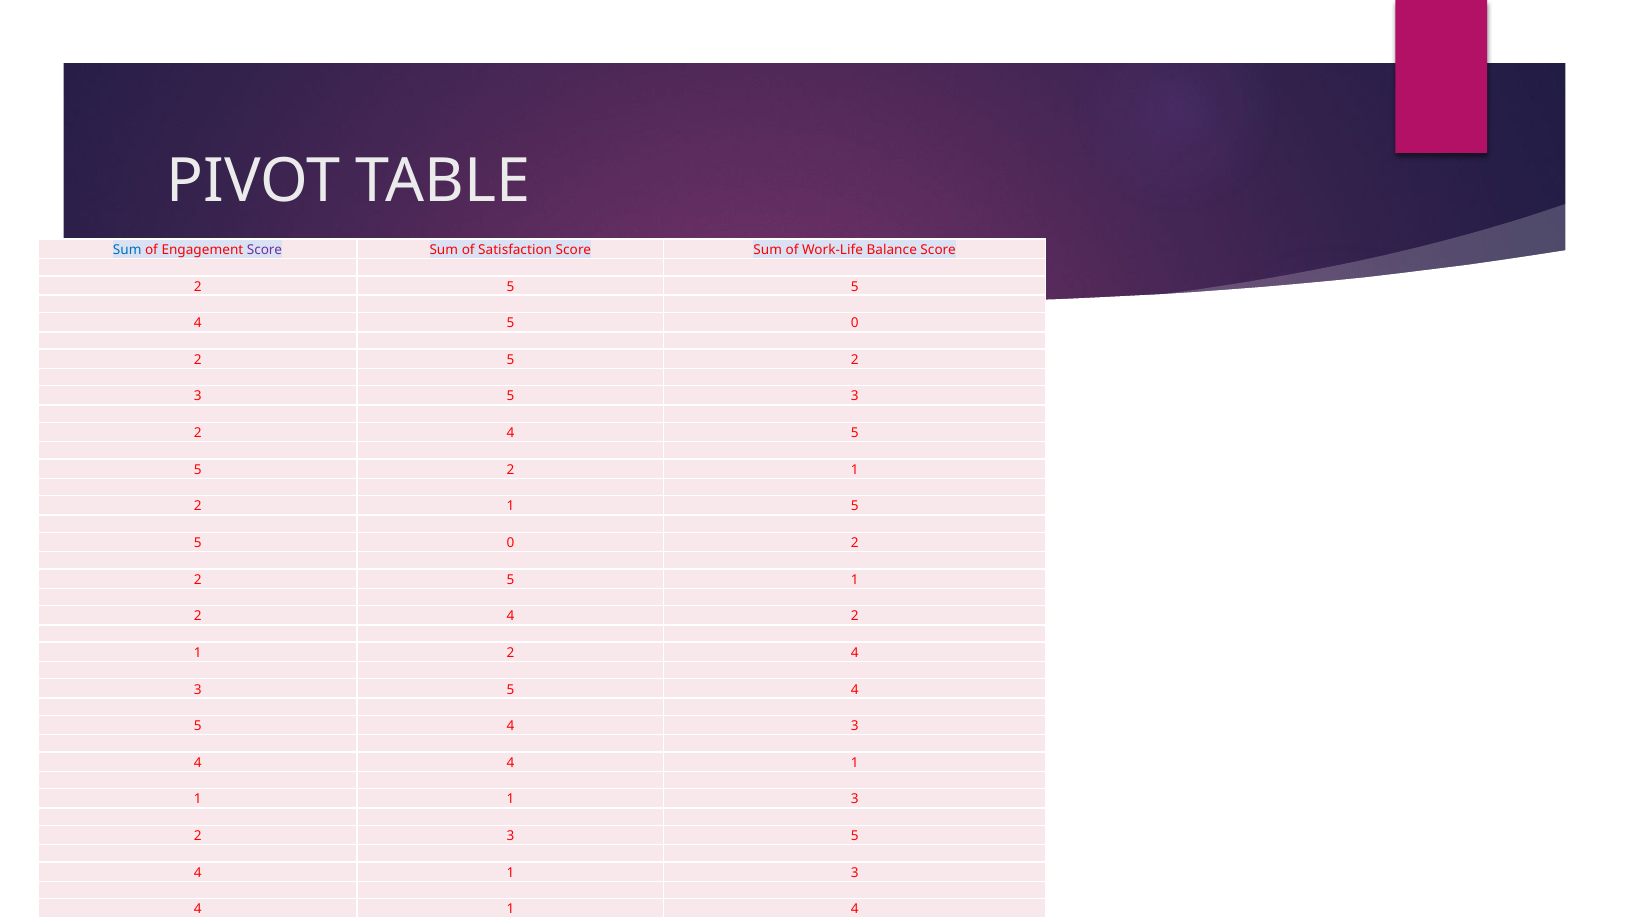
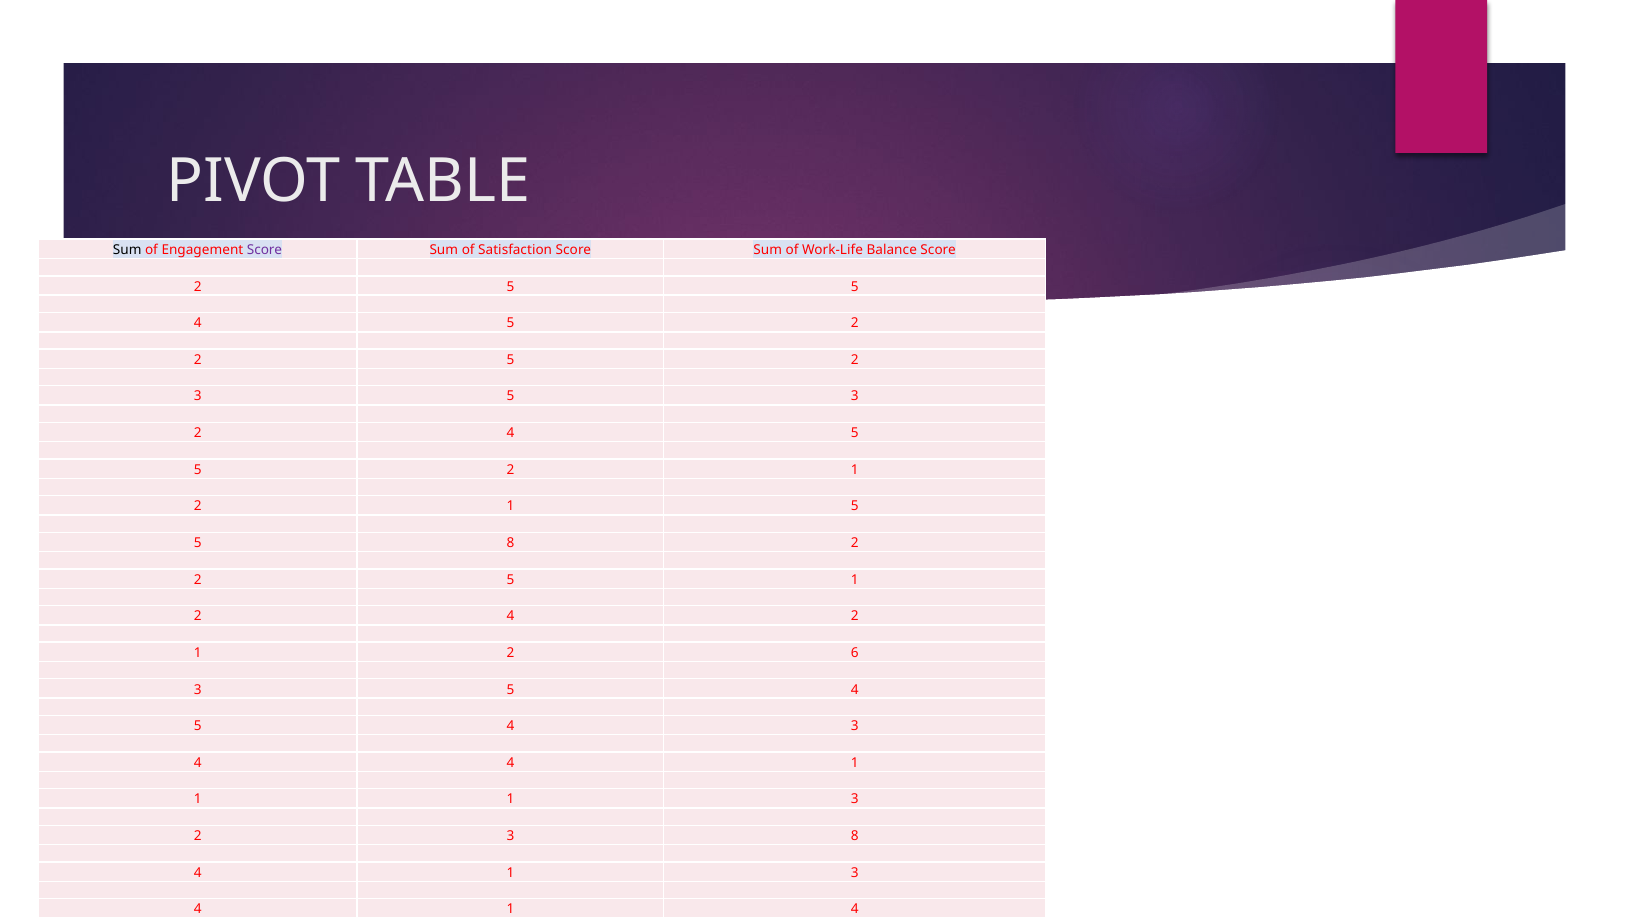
Sum colour: blue -> black (127, 250)
4 5 0: 0 -> 2 (855, 323)
0: 0 -> 8 (510, 543)
4: 4 -> 6 (855, 653)
5: 5 -> 8 (855, 836)
